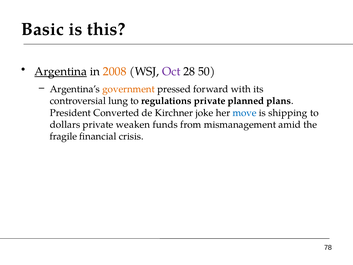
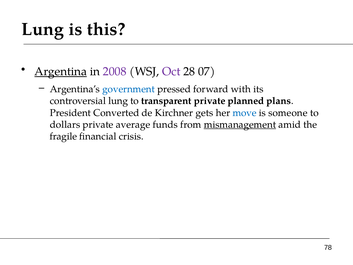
Basic: Basic -> Lung (43, 29)
2008 colour: orange -> purple (115, 71)
50: 50 -> 07 (207, 71)
government colour: orange -> blue (129, 89)
regulations: regulations -> transparent (166, 101)
joke: joke -> gets (204, 113)
shipping: shipping -> someone (288, 113)
weaken: weaken -> average (133, 124)
mismanagement underline: none -> present (240, 124)
